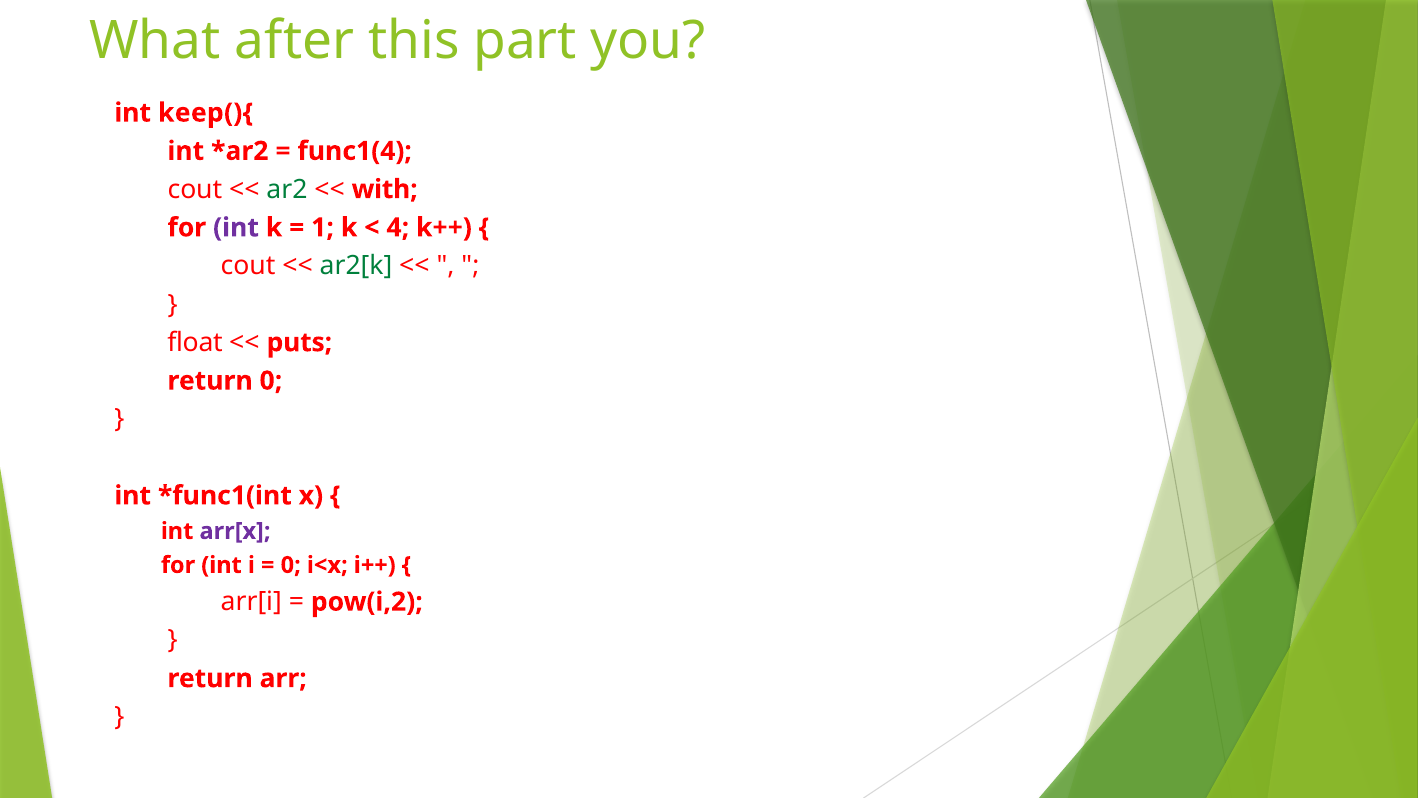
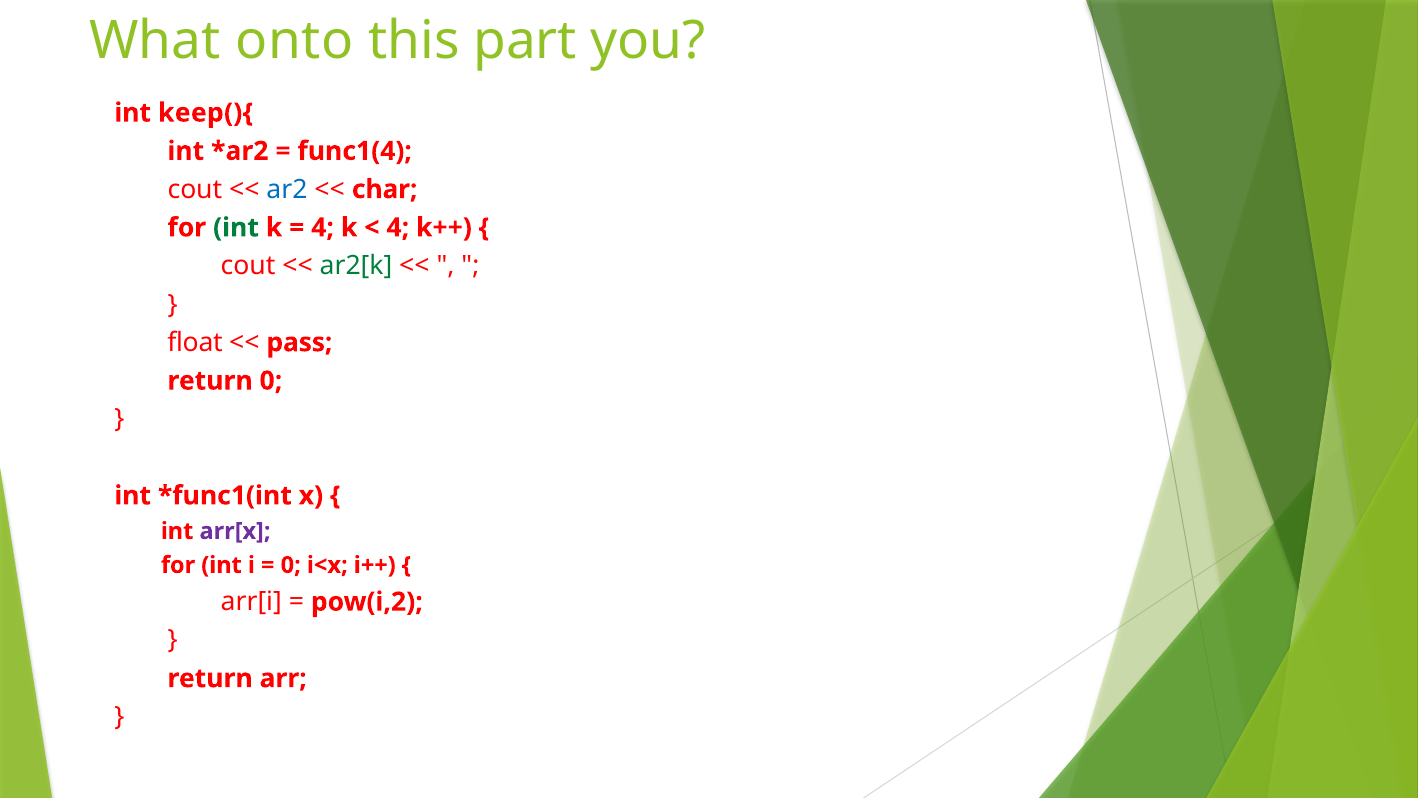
after: after -> onto (294, 41)
ar2 colour: green -> blue (287, 189)
with: with -> char (385, 189)
int colour: purple -> green (236, 228)
1: 1 -> 4 (323, 228)
puts: puts -> pass (299, 342)
